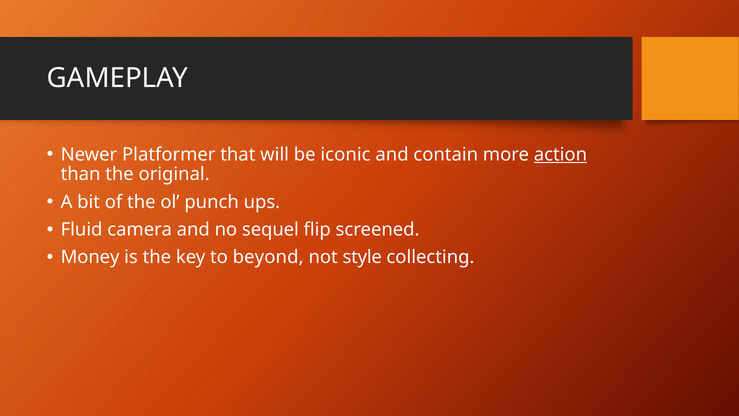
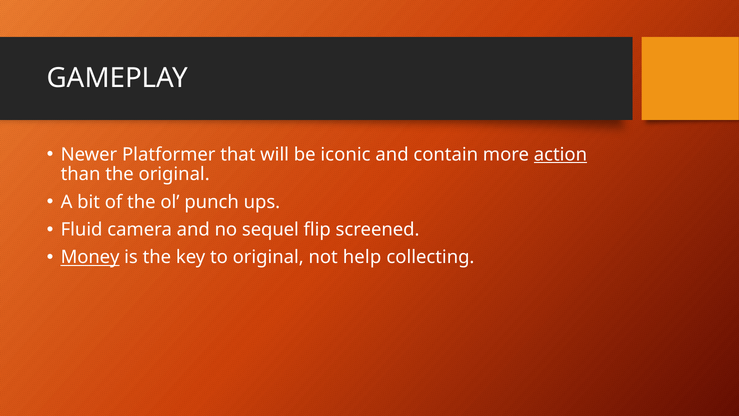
Money underline: none -> present (90, 257)
to beyond: beyond -> original (268, 257)
style: style -> help (362, 257)
